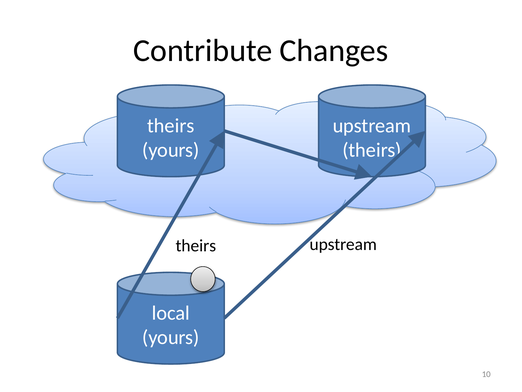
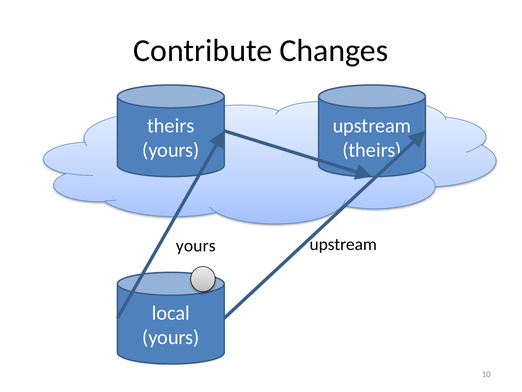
theirs: theirs -> yours (196, 246)
